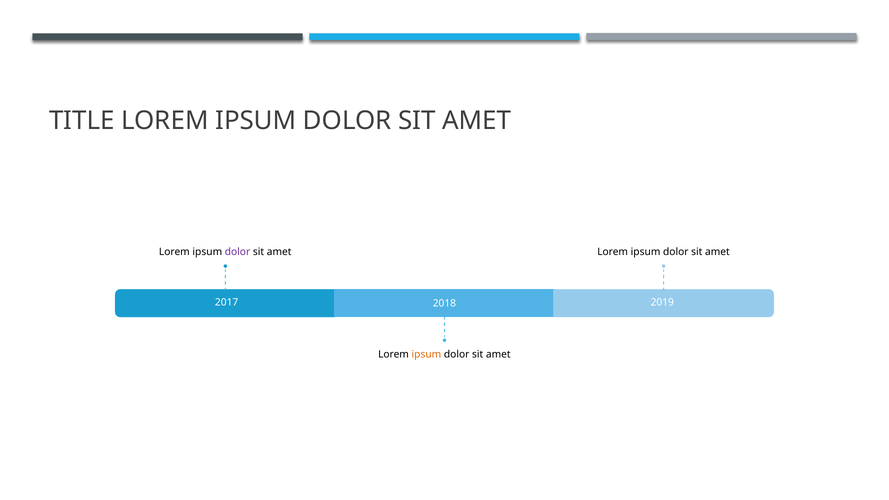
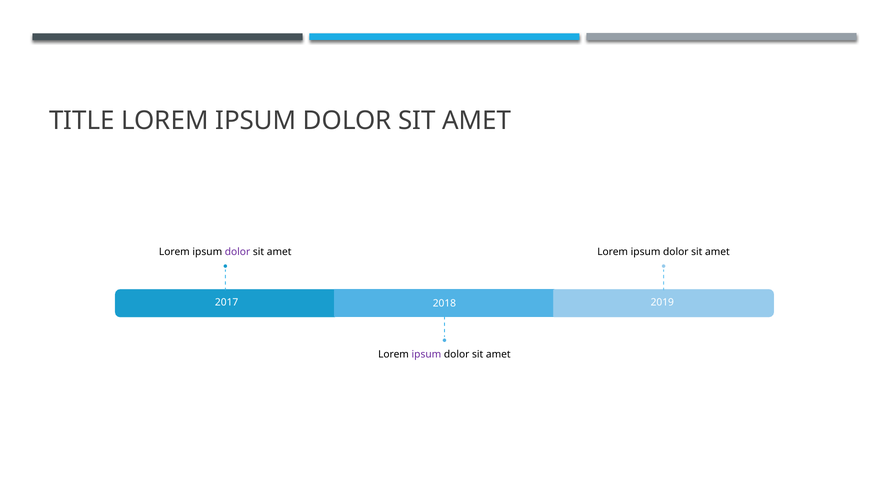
ipsum colour: orange -> purple (426, 355)
